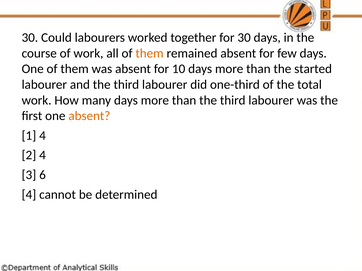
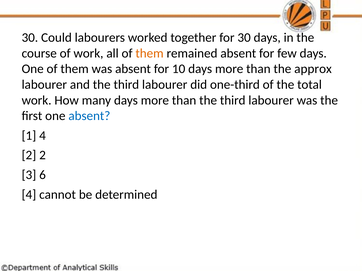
started: started -> approx (313, 69)
absent colour: orange -> blue (89, 116)
2 4: 4 -> 2 (43, 155)
